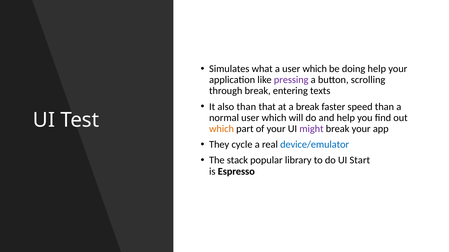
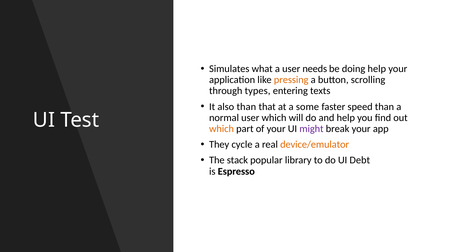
a user which: which -> needs (315, 69)
pressing colour: purple -> orange (291, 80)
through break: break -> types (258, 91)
a break: break -> some (307, 107)
device/emulator colour: blue -> orange (315, 145)
Start: Start -> Debt (360, 161)
